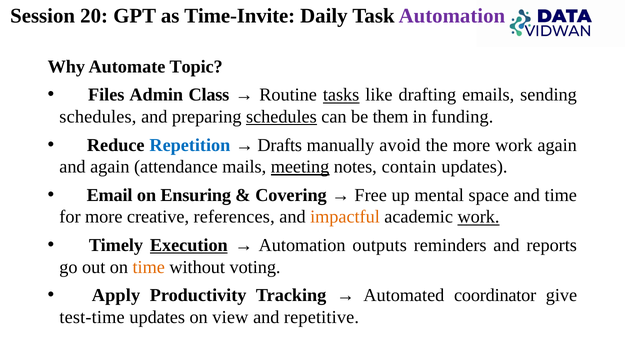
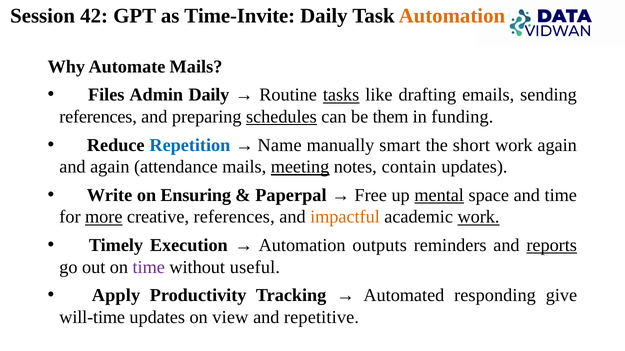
20: 20 -> 42 (94, 16)
Automation colour: purple -> orange (452, 16)
Automate Topic: Topic -> Mails (196, 67)
Admin Class: Class -> Daily (209, 95)
schedules: schedules -> references (98, 117)
Drafts: Drafts -> Name (280, 145)
avoid: avoid -> smart (400, 145)
the more: more -> short (471, 145)
Email: Email -> Write (109, 195)
Covering: Covering -> Paperpal (291, 195)
mental underline: none -> present (439, 195)
more underline: none -> present (104, 217)
Execution underline: present -> none (189, 246)
reports underline: none -> present (552, 246)
time colour: orange -> purple (149, 267)
voting: voting -> useful (255, 267)
coordinator: coordinator -> responding (495, 296)
test-time: test-time -> will-time (92, 318)
